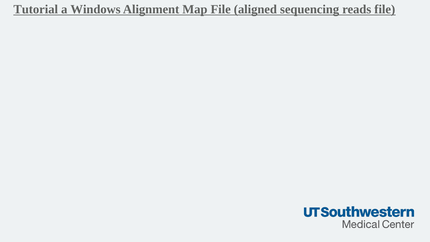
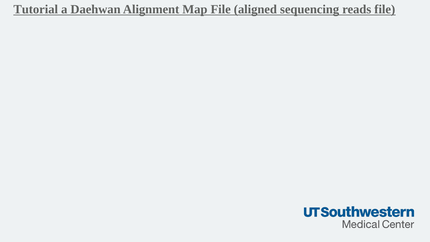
Windows: Windows -> Daehwan (96, 9)
